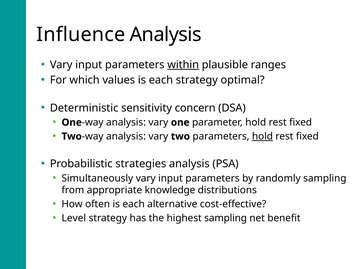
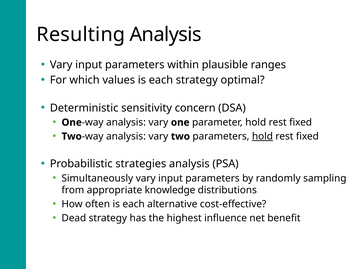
Influence: Influence -> Resulting (81, 35)
within underline: present -> none (183, 65)
Level: Level -> Dead (74, 218)
highest sampling: sampling -> influence (226, 218)
